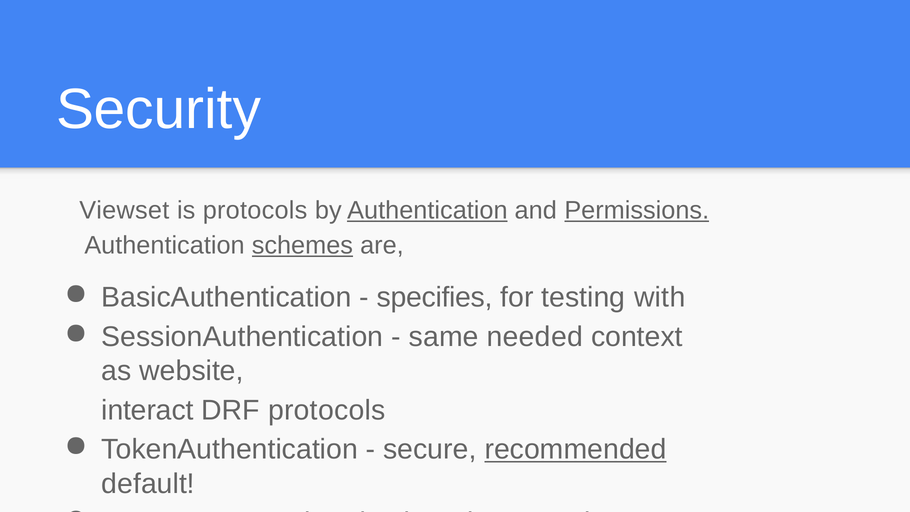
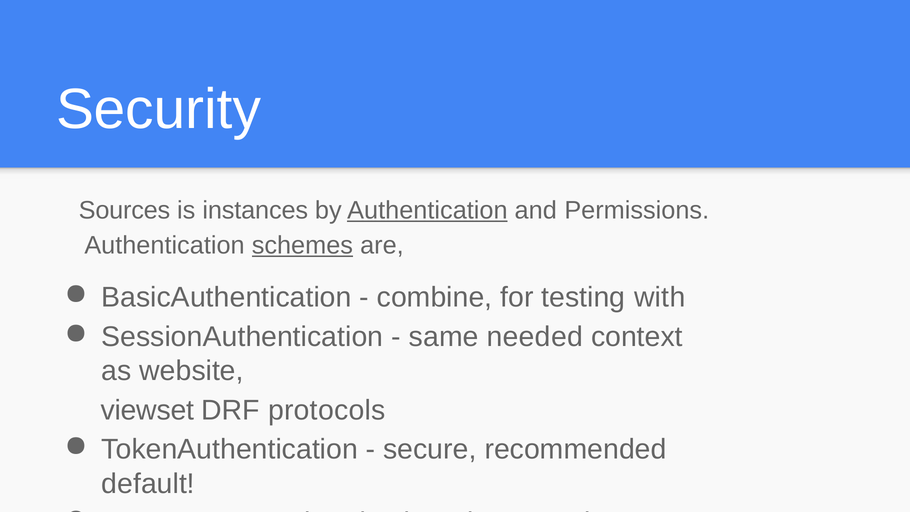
Viewset: Viewset -> Sources (124, 210)
is protocols: protocols -> instances (255, 210)
Permissions underline: present -> none (637, 210)
specifies: specifies -> combine (435, 297)
interact: interact -> viewset (148, 410)
recommended underline: present -> none (576, 449)
